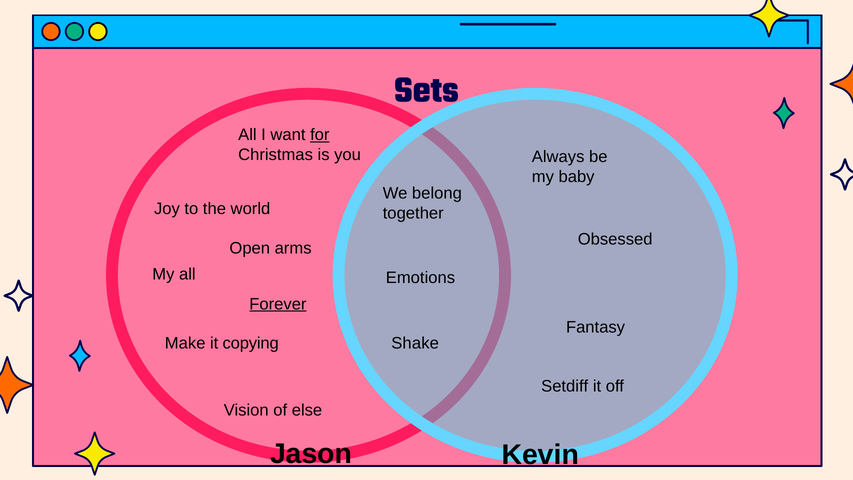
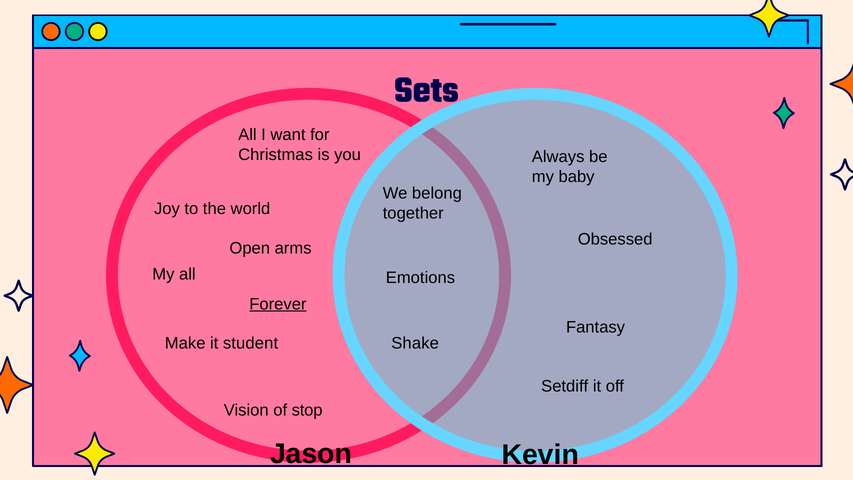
for underline: present -> none (320, 135)
copying: copying -> student (251, 343)
else: else -> stop (307, 410)
